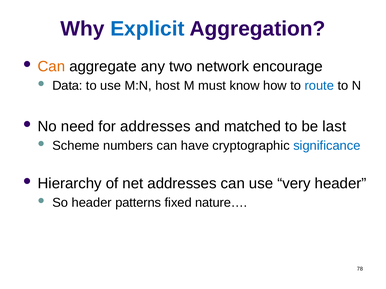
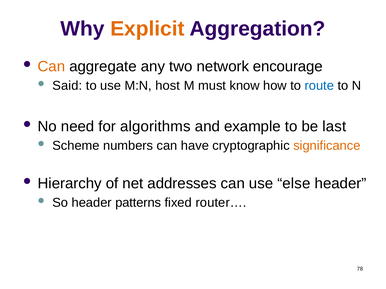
Explicit colour: blue -> orange (147, 29)
Data: Data -> Said (67, 86)
for addresses: addresses -> algorithms (155, 127)
matched: matched -> example (252, 127)
significance colour: blue -> orange (327, 146)
very: very -> else (294, 184)
nature…: nature… -> router… (221, 203)
